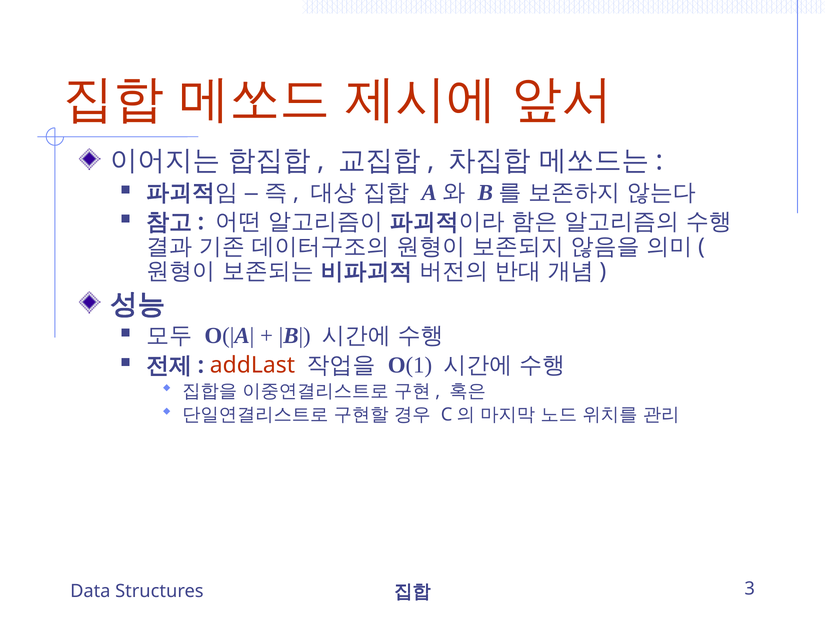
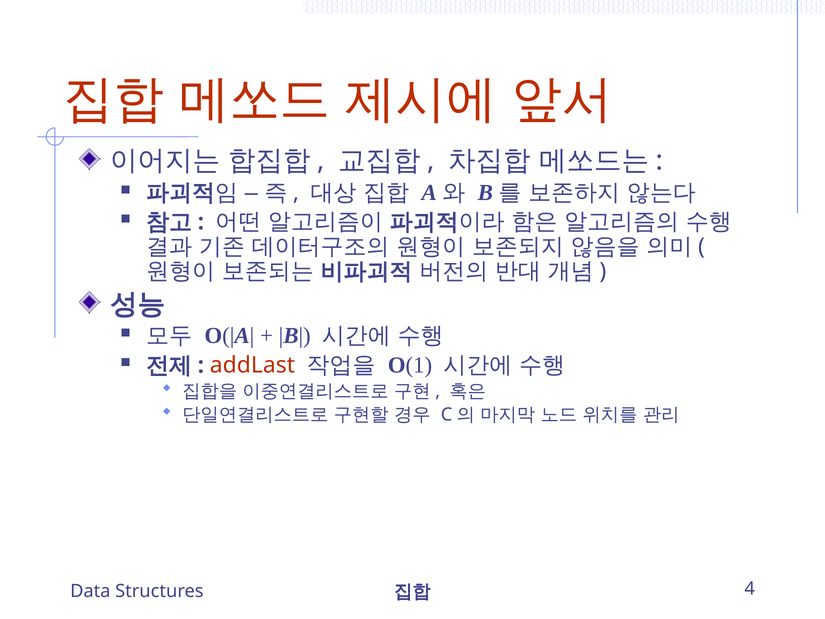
3: 3 -> 4 (750, 588)
